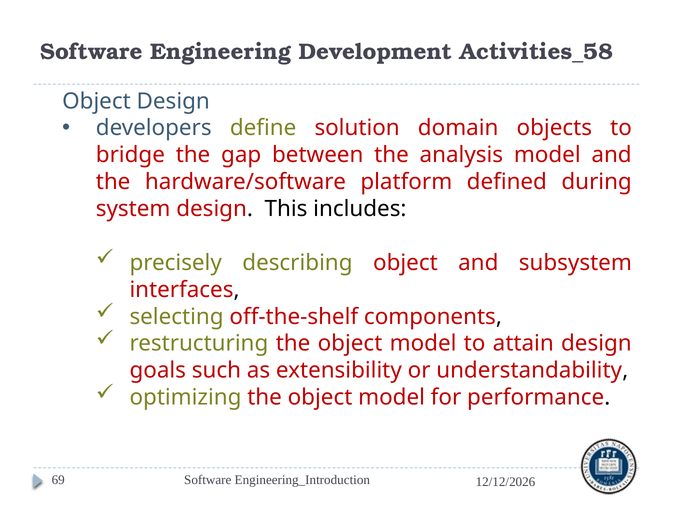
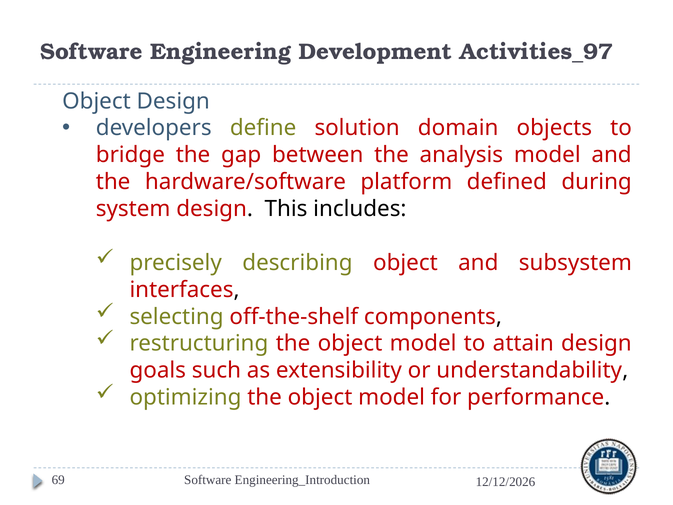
Activities_58: Activities_58 -> Activities_97 (536, 52)
